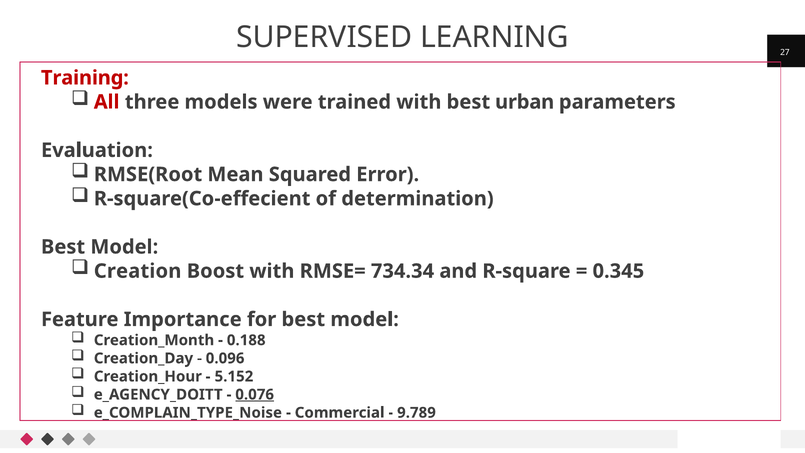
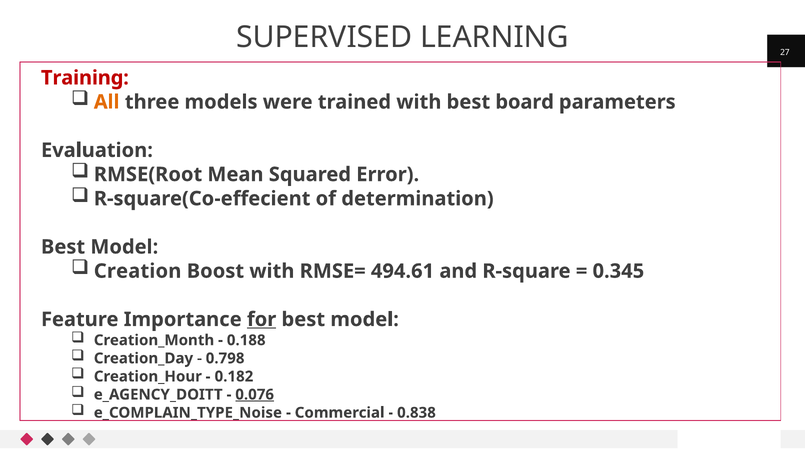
All colour: red -> orange (107, 102)
urban: urban -> board (525, 102)
734.34: 734.34 -> 494.61 (402, 271)
for underline: none -> present (262, 319)
0.096: 0.096 -> 0.798 (225, 358)
5.152: 5.152 -> 0.182 (234, 376)
9.789: 9.789 -> 0.838 (416, 413)
